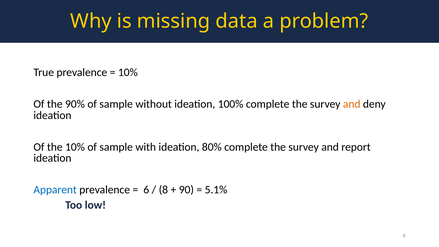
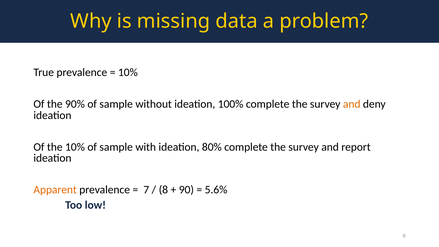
Apparent colour: blue -> orange (55, 190)
6: 6 -> 7 (146, 190)
5.1%: 5.1% -> 5.6% (216, 190)
